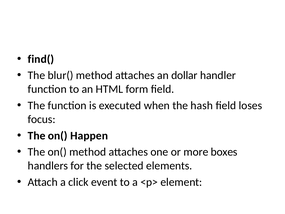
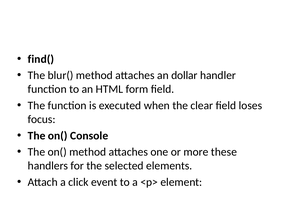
hash: hash -> clear (202, 105)
Happen: Happen -> Console (89, 135)
boxes: boxes -> these (224, 152)
